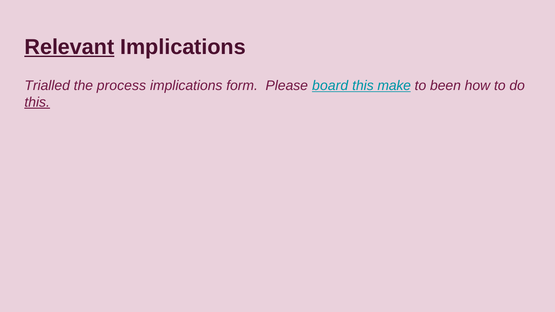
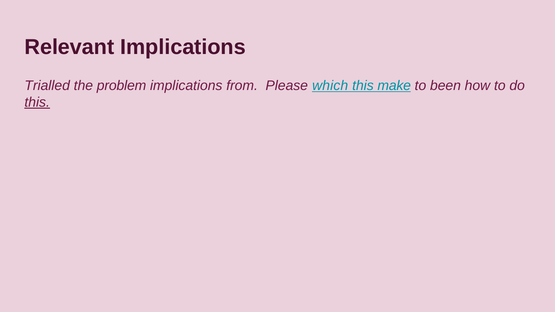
Relevant underline: present -> none (69, 47)
process: process -> problem (122, 86)
form: form -> from (242, 86)
board: board -> which (330, 86)
